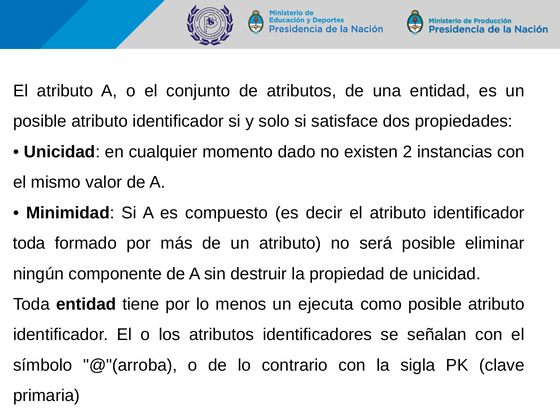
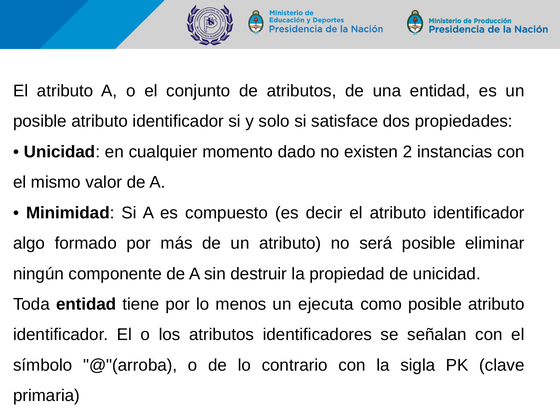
toda: toda -> algo (29, 243)
